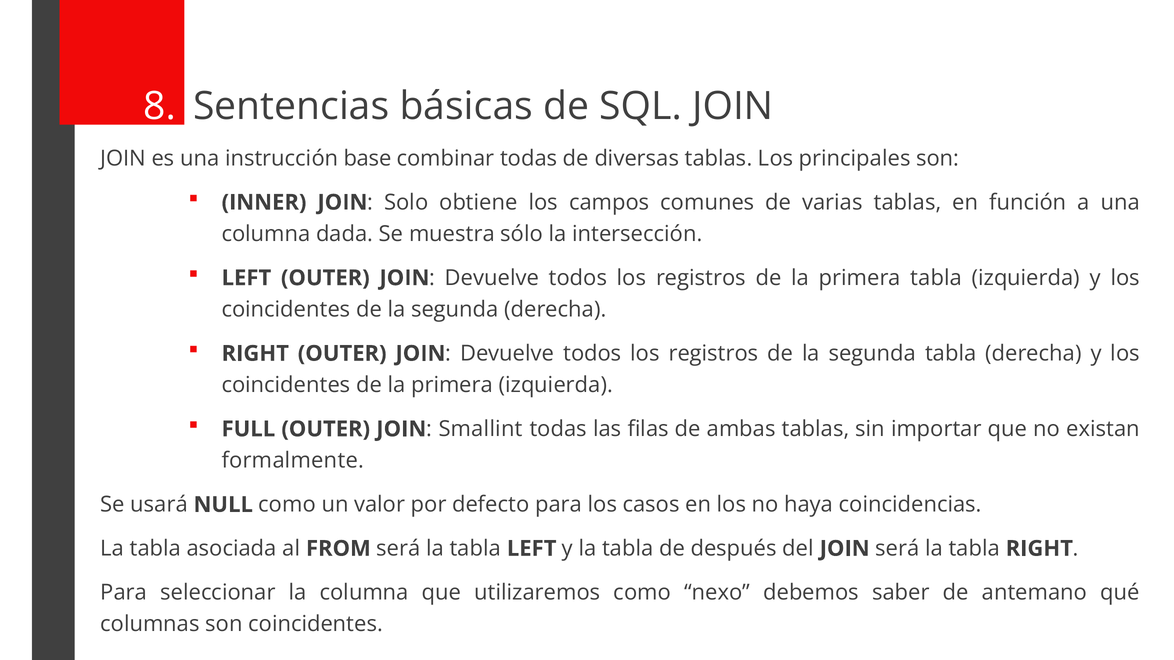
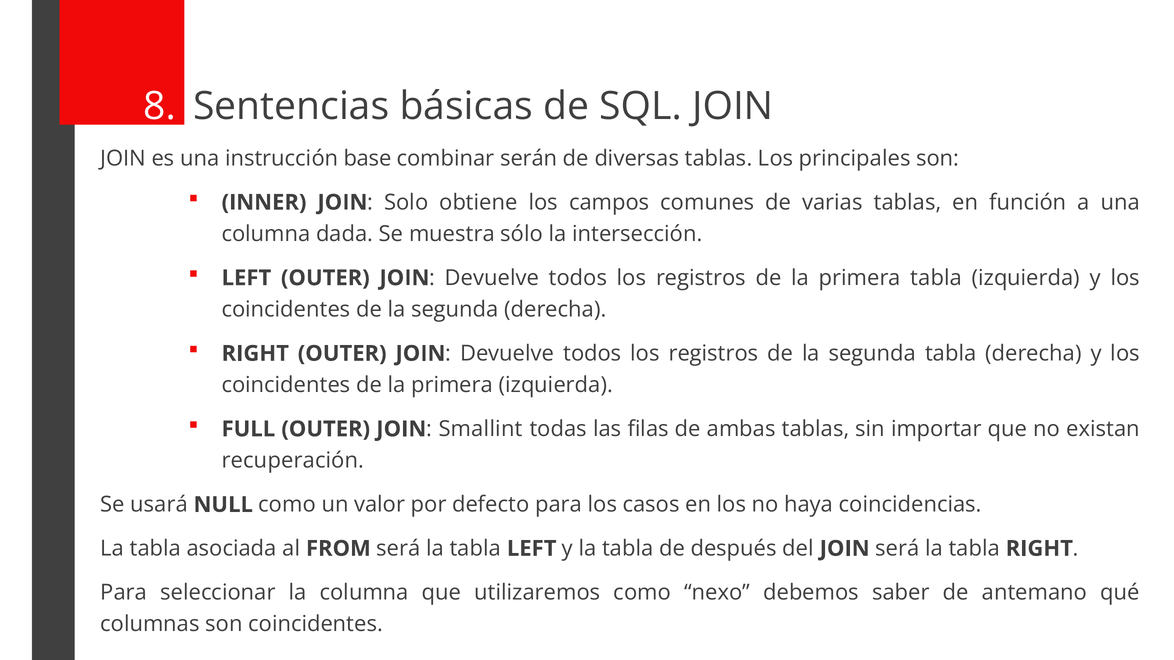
combinar todas: todas -> serán (529, 159)
formalmente: formalmente -> recuperación (293, 461)
